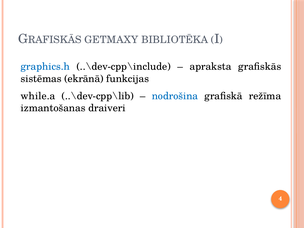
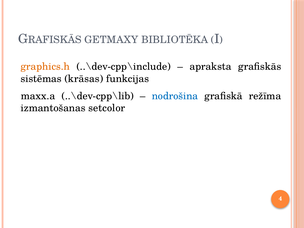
graphics.h colour: blue -> orange (45, 67)
ekrānā: ekrānā -> krāsas (84, 79)
while.a: while.a -> maxx.a (38, 96)
draiveri: draiveri -> setcolor (107, 108)
